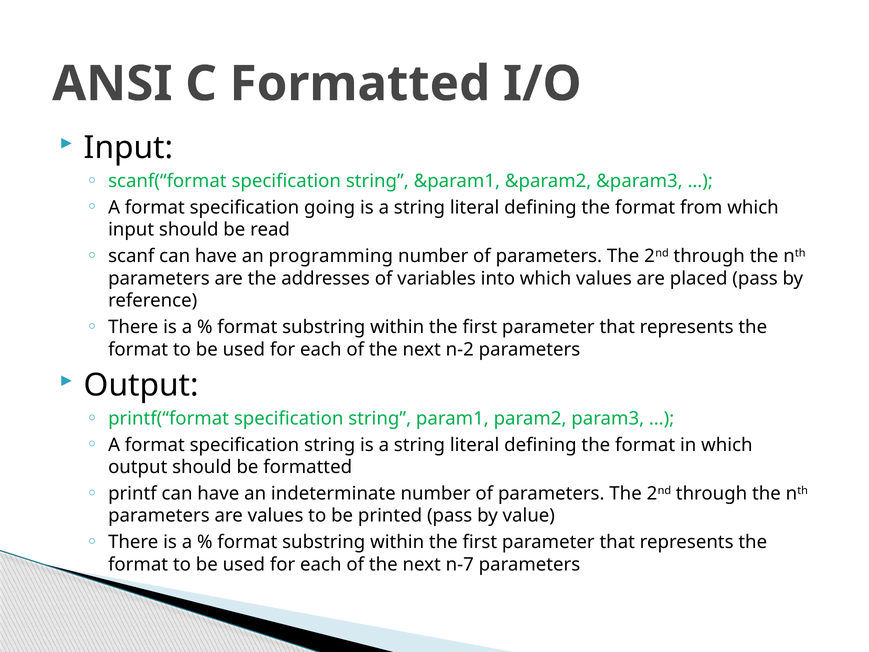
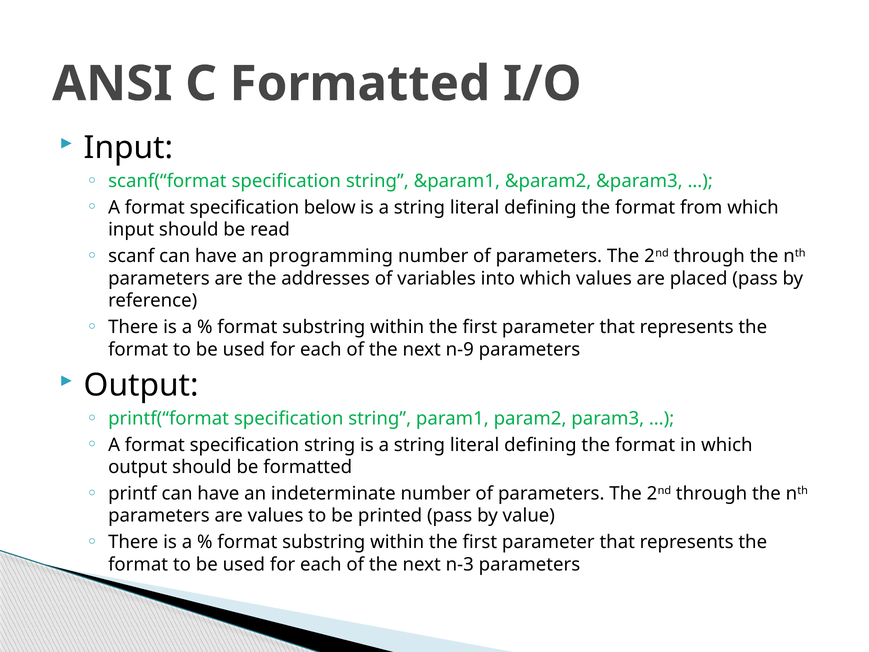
going: going -> below (330, 207)
n-2: n-2 -> n-9 (460, 349)
n-7: n-7 -> n-3 (460, 564)
